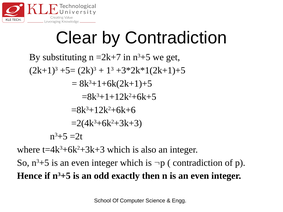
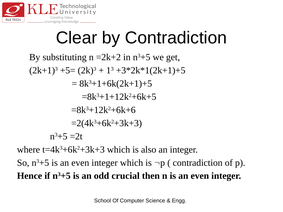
=2k+7: =2k+7 -> =2k+2 (108, 57)
exactly: exactly -> crucial (126, 176)
